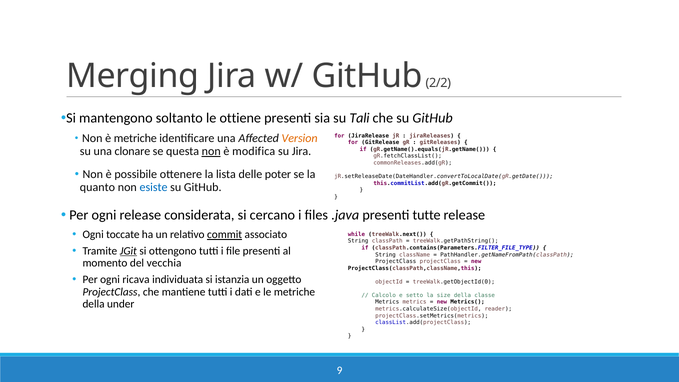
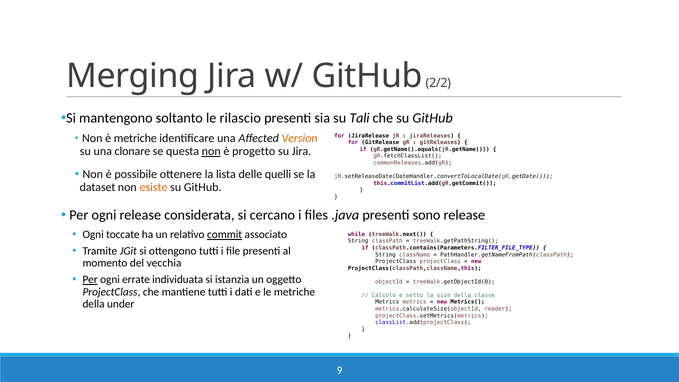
ottiene: ottiene -> rilascio (240, 118)
modifica: modifica -> progetto (254, 151)
poter: poter -> quelli (278, 174)
quanto: quanto -> dataset (98, 187)
esiste colour: blue -> orange (154, 187)
tutte: tutte -> sono (427, 215)
JGit underline: present -> none (128, 251)
Per underline: none -> present (90, 280)
ricava: ricava -> errate (136, 280)
